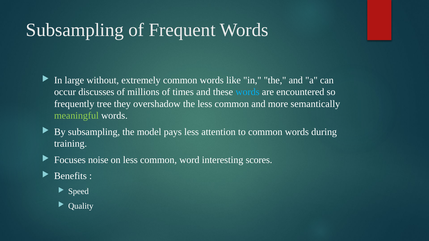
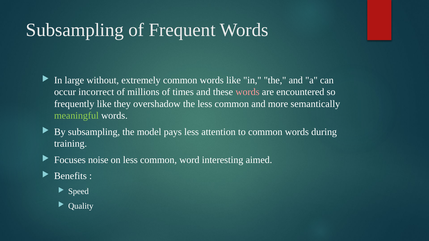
discusses: discusses -> incorrect (96, 92)
words colour: light blue -> pink (248, 92)
frequently tree: tree -> like (104, 104)
scores: scores -> aimed (259, 160)
